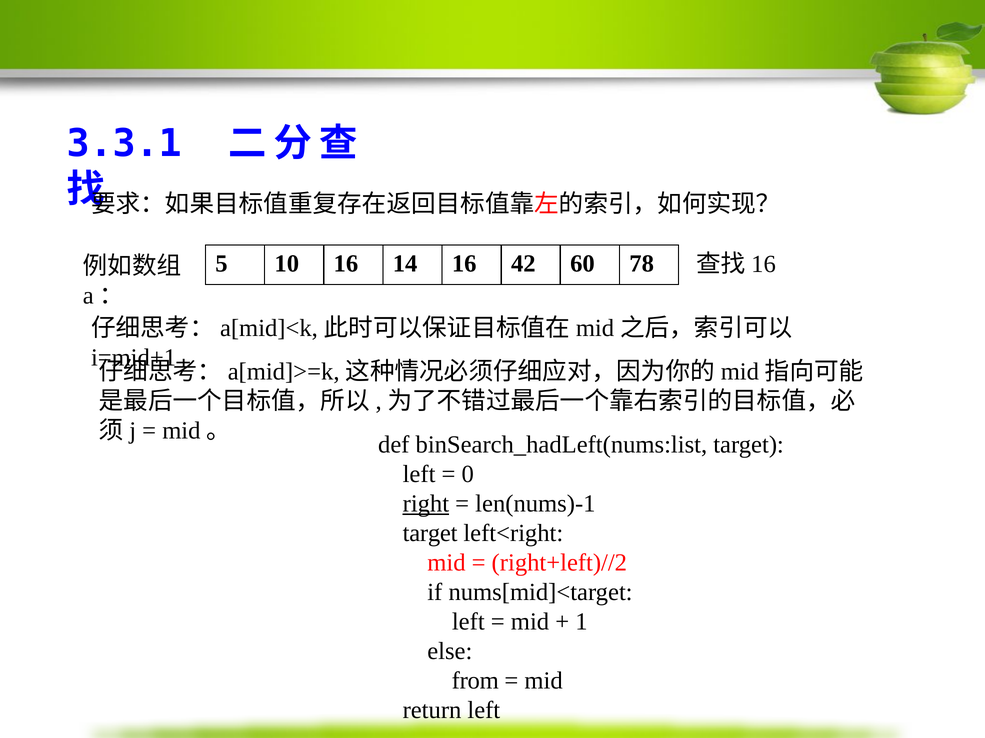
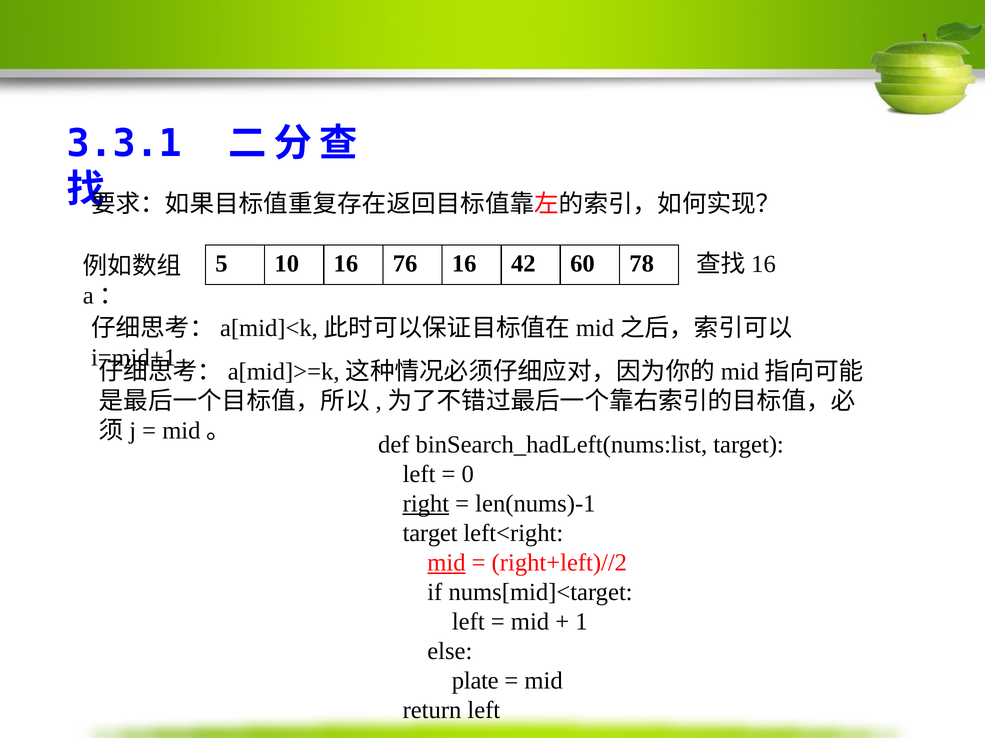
14: 14 -> 76 (405, 264)
mid underline: none -> present (446, 563)
from: from -> plate (475, 681)
